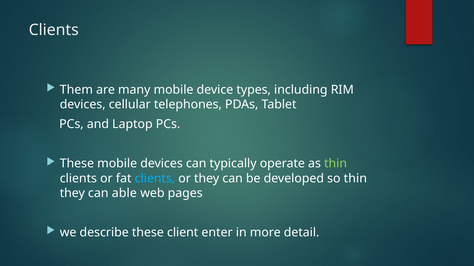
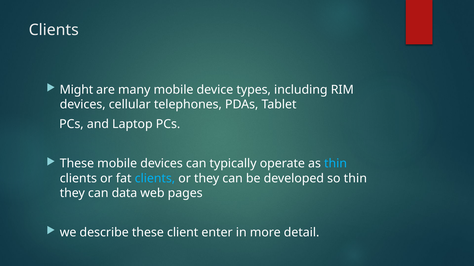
Them: Them -> Might (76, 90)
thin colour: light green -> light blue (336, 164)
able: able -> data (124, 194)
